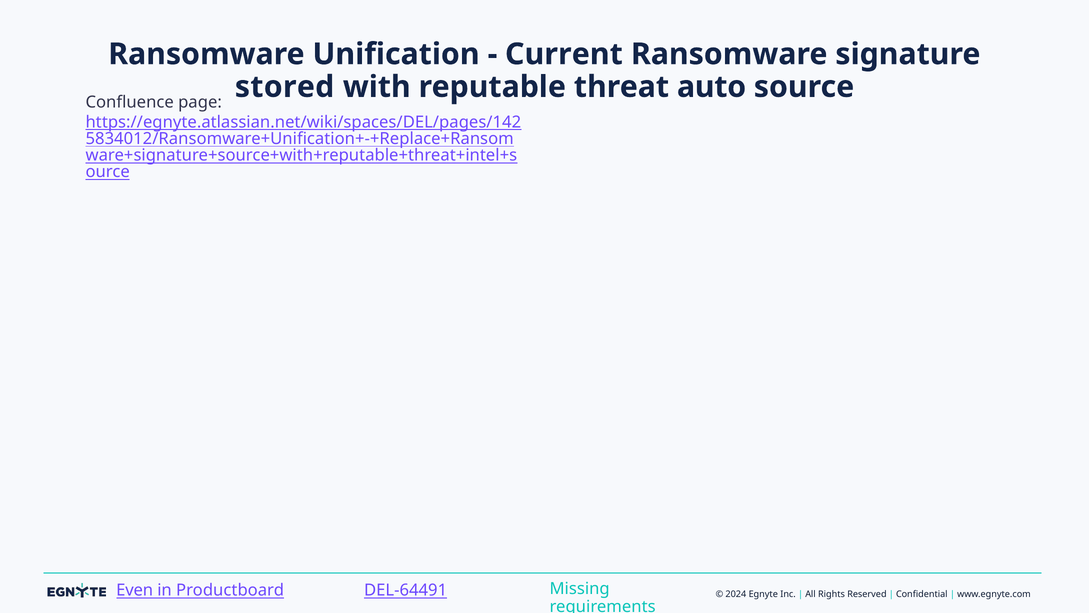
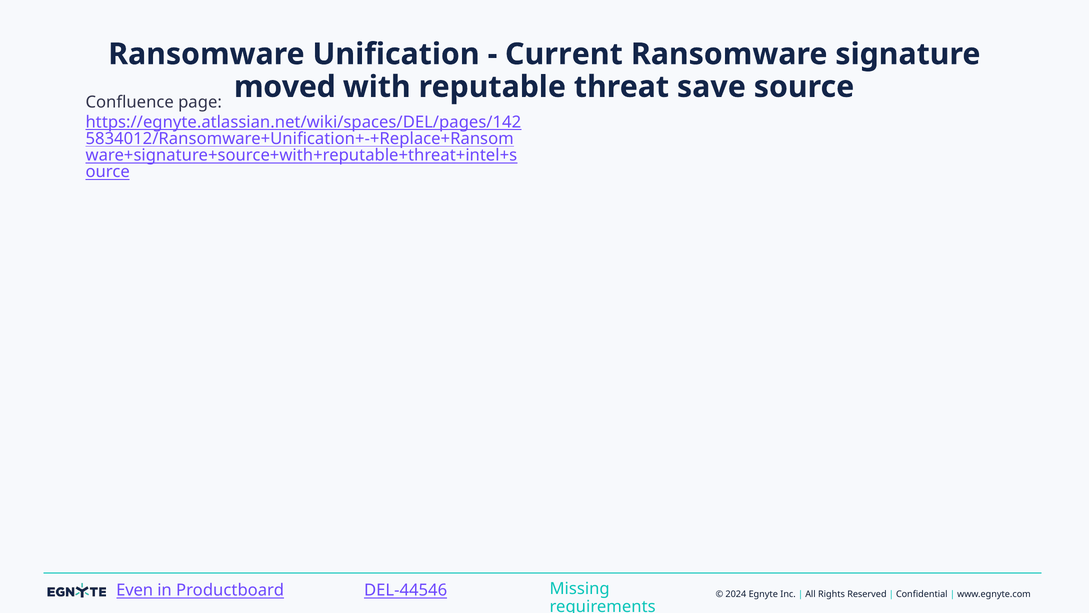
stored: stored -> moved (285, 87)
auto: auto -> save (711, 87)
DEL-64491: DEL-64491 -> DEL-44546 (406, 590)
